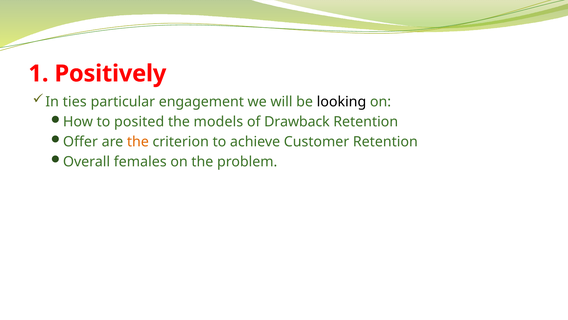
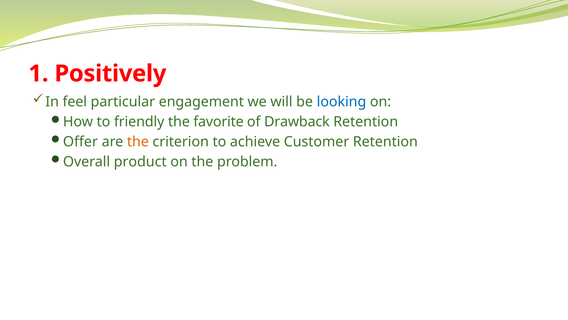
ties: ties -> feel (75, 102)
looking colour: black -> blue (341, 102)
posited: posited -> friendly (139, 122)
models: models -> favorite (219, 122)
females: females -> product (140, 161)
